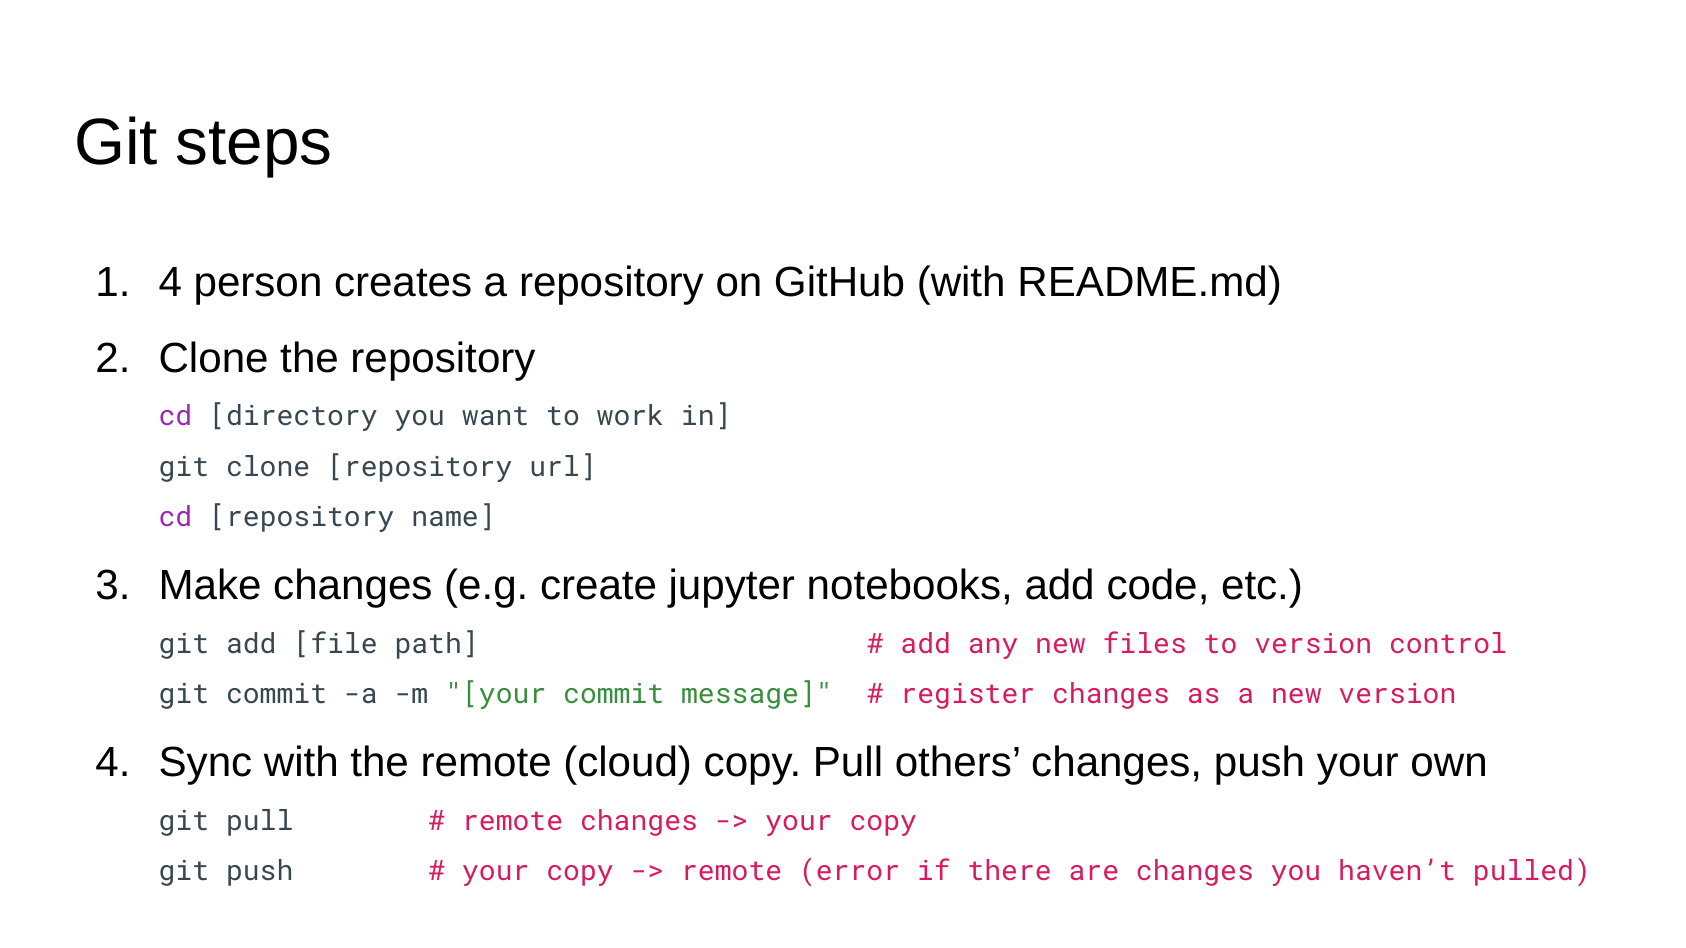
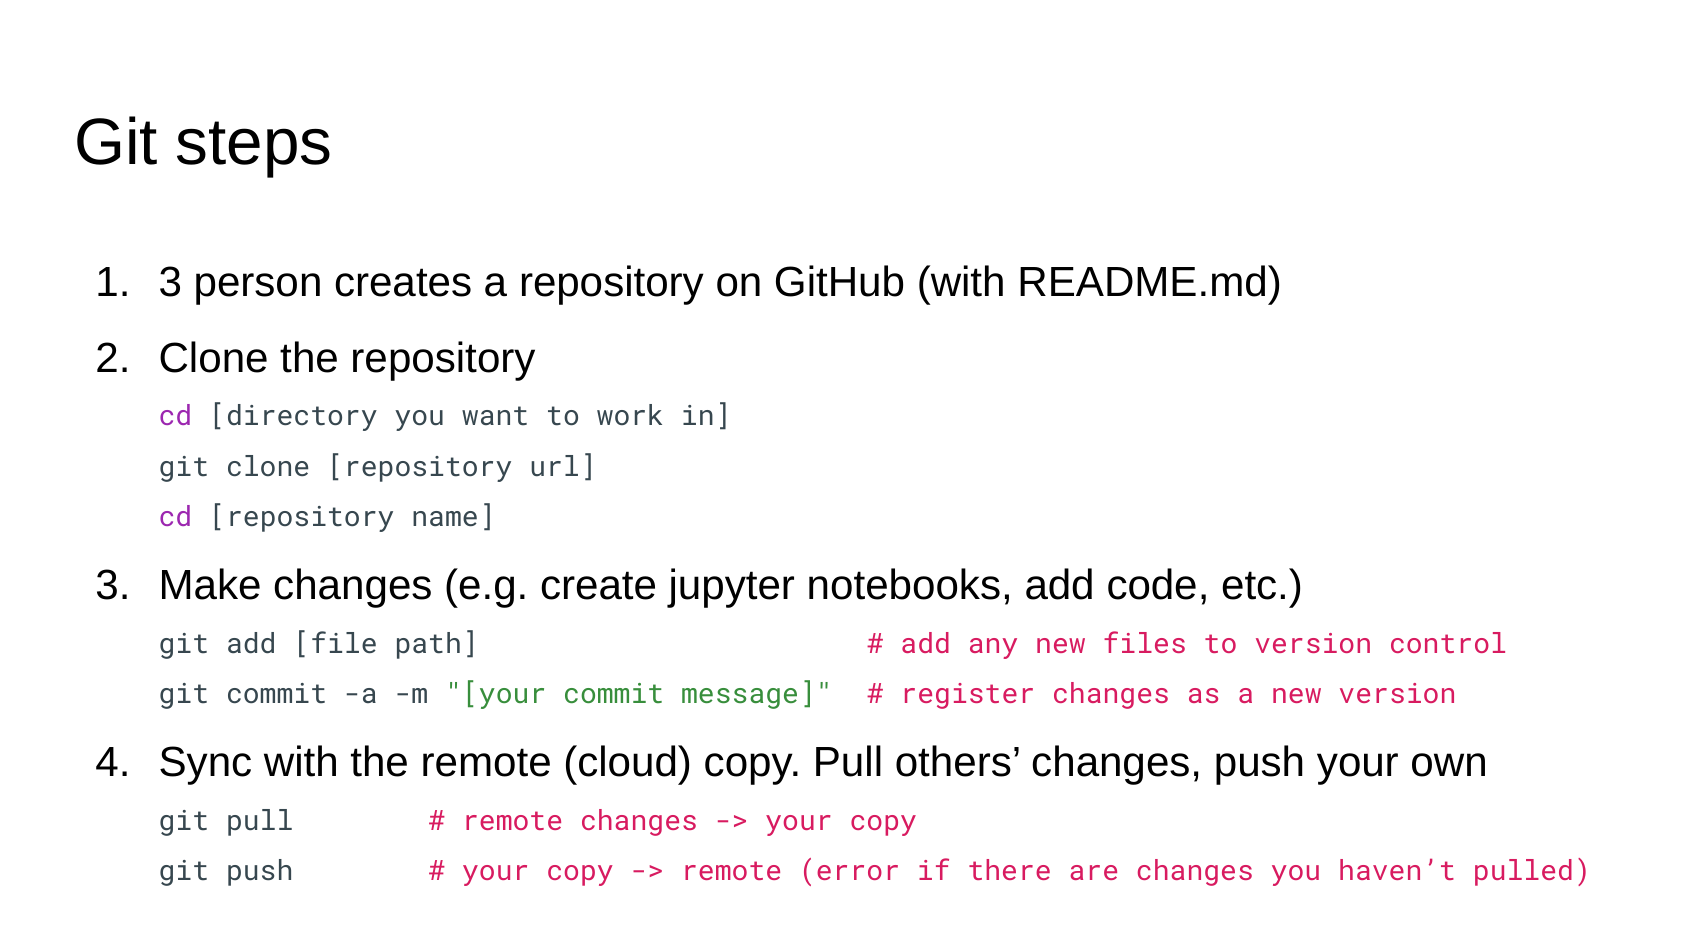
1 4: 4 -> 3 (170, 283)
